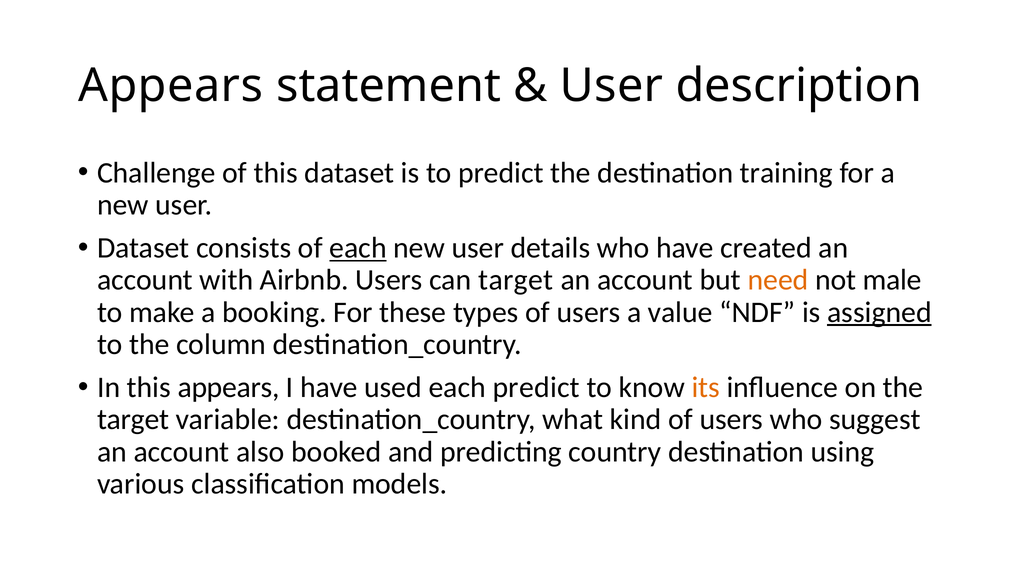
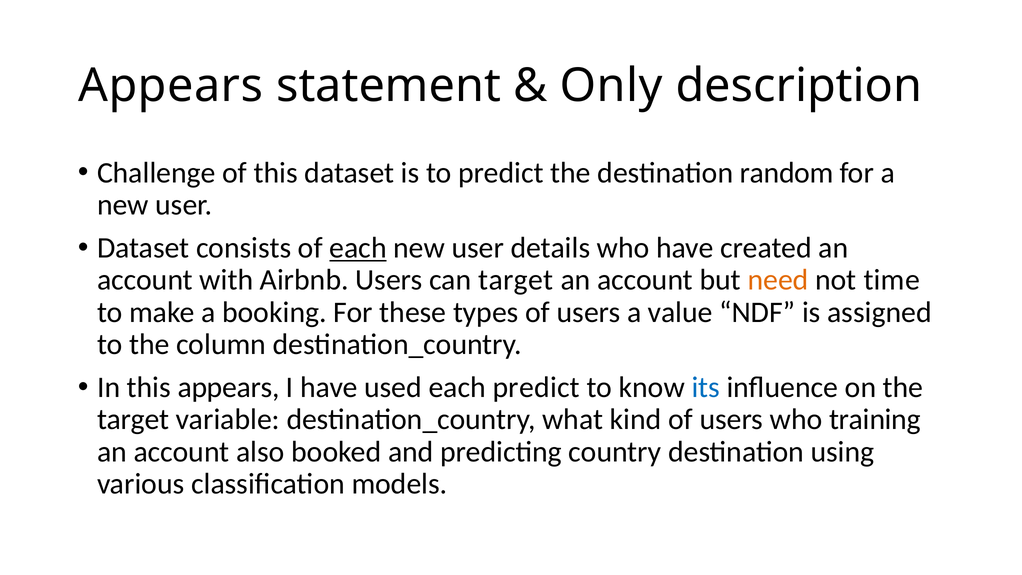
User: User -> Only (611, 86)
training: training -> random (787, 173)
male: male -> time (892, 280)
assigned underline: present -> none (879, 312)
its colour: orange -> blue (706, 387)
suggest: suggest -> training (875, 419)
